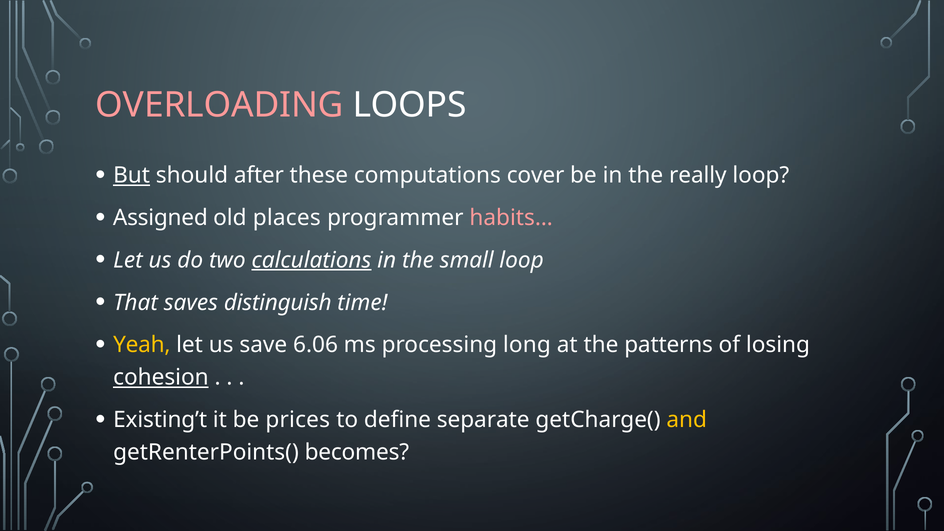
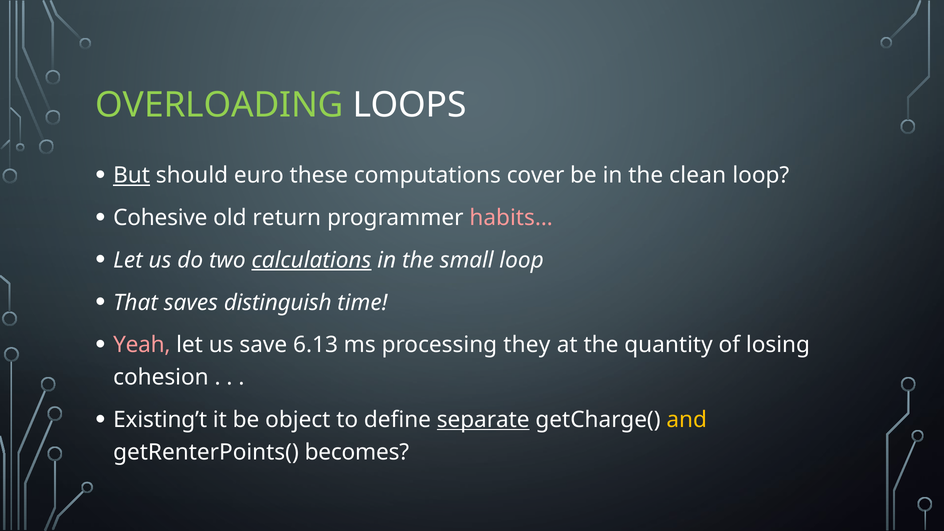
OVERLOADING colour: pink -> light green (220, 105)
after: after -> euro (259, 175)
really: really -> clean (698, 175)
Assigned: Assigned -> Cohesive (160, 218)
places: places -> return (287, 218)
Yeah colour: yellow -> pink (142, 345)
6.06: 6.06 -> 6.13 (316, 345)
long: long -> they (527, 345)
patterns: patterns -> quantity (668, 345)
cohesion underline: present -> none (161, 377)
prices: prices -> object (298, 420)
separate underline: none -> present (483, 420)
